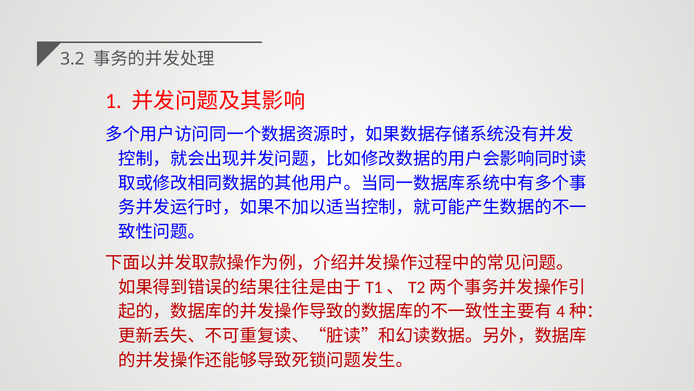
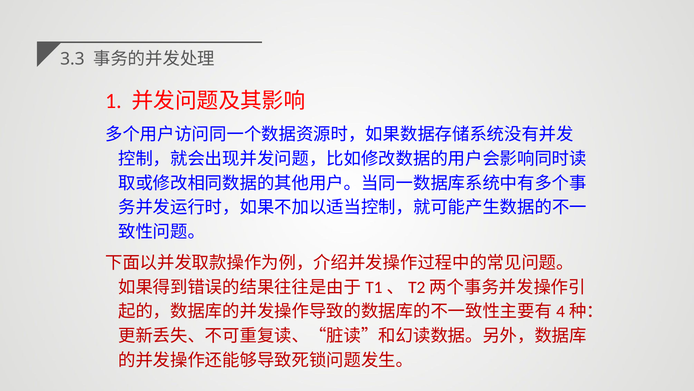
3.2: 3.2 -> 3.3 (72, 59)
